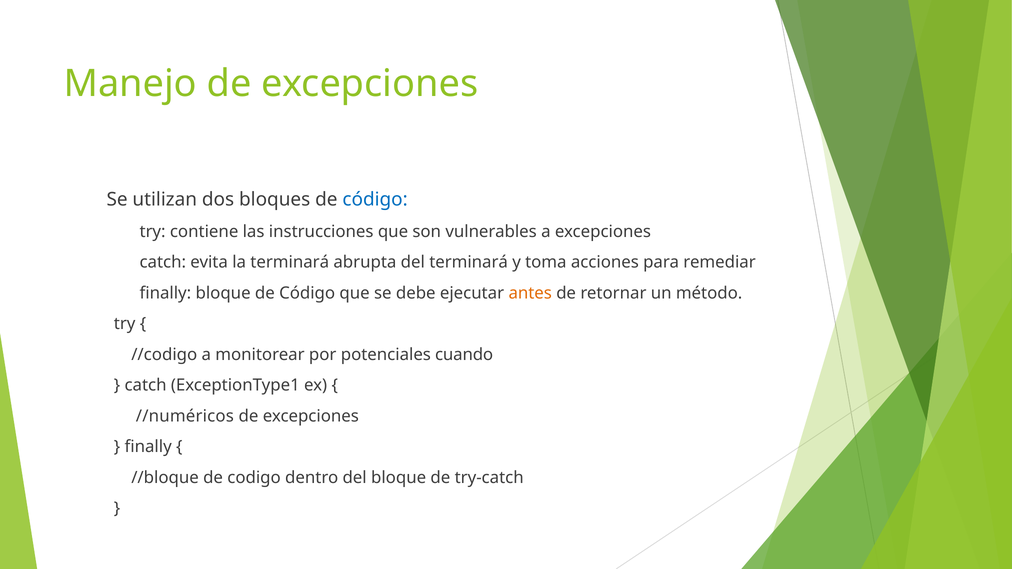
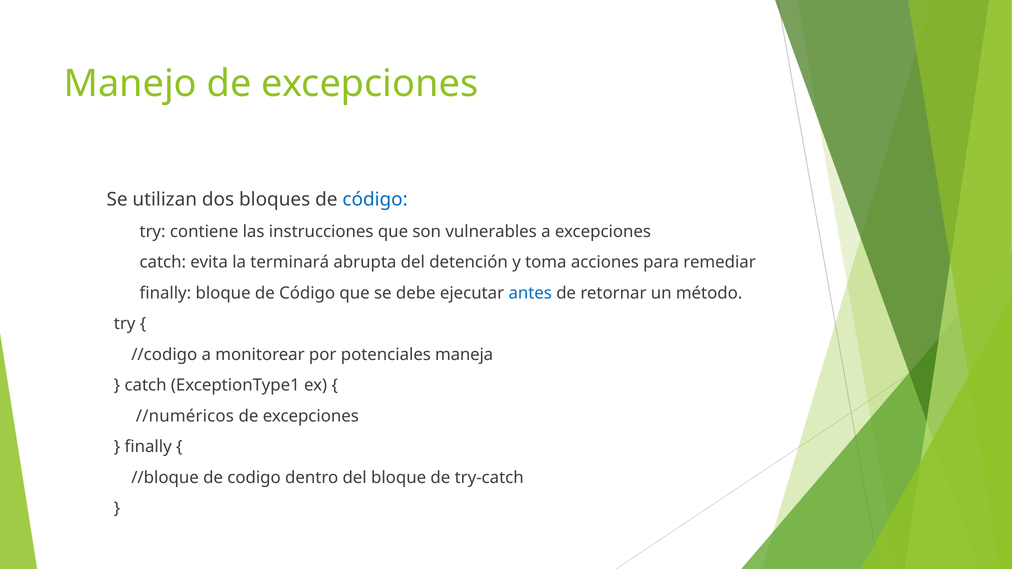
del terminará: terminará -> detención (469, 262)
antes colour: orange -> blue (530, 293)
cuando: cuando -> maneja (464, 355)
